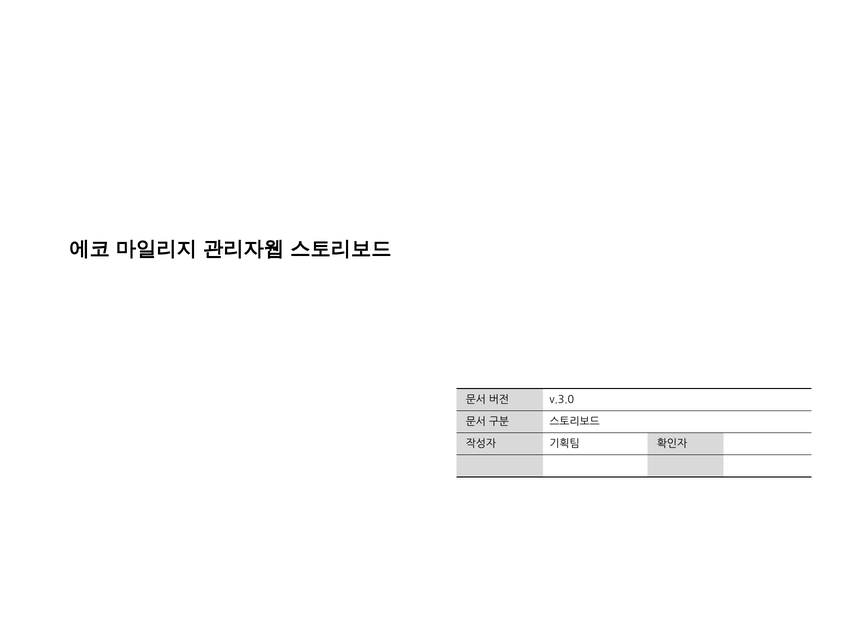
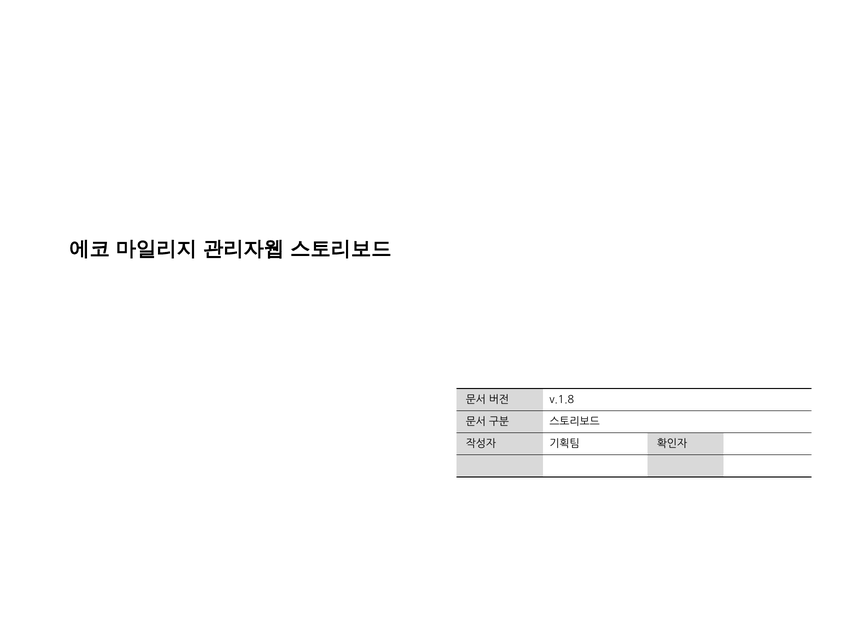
v.3.0: v.3.0 -> v.1.8 (562, 400)
